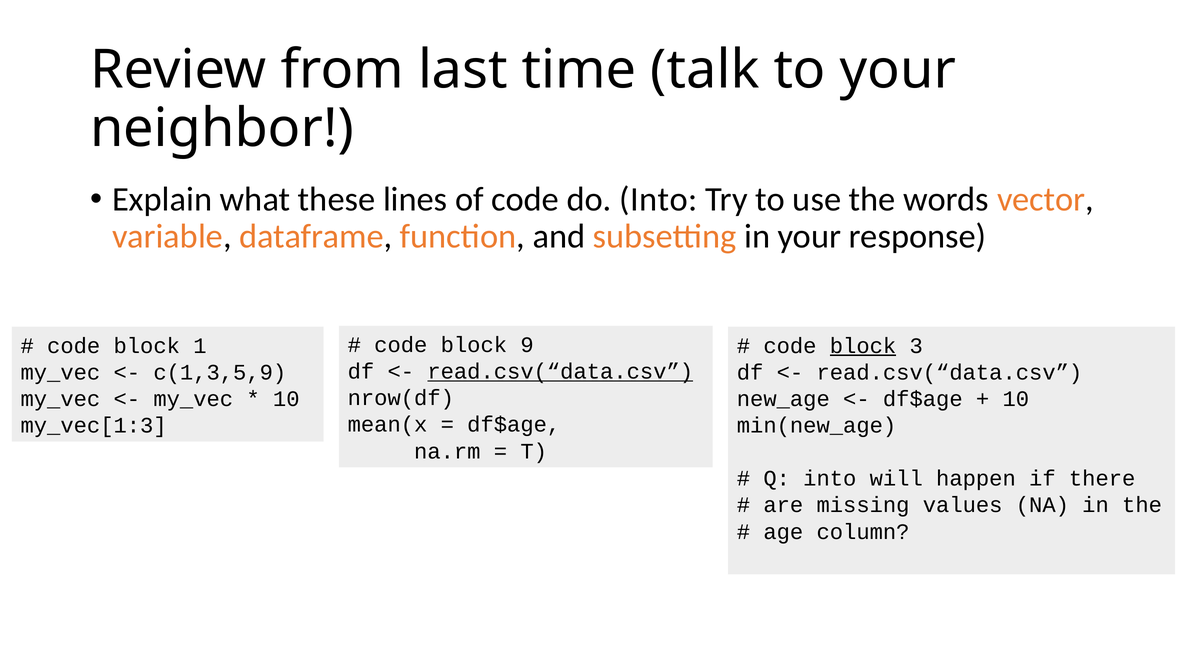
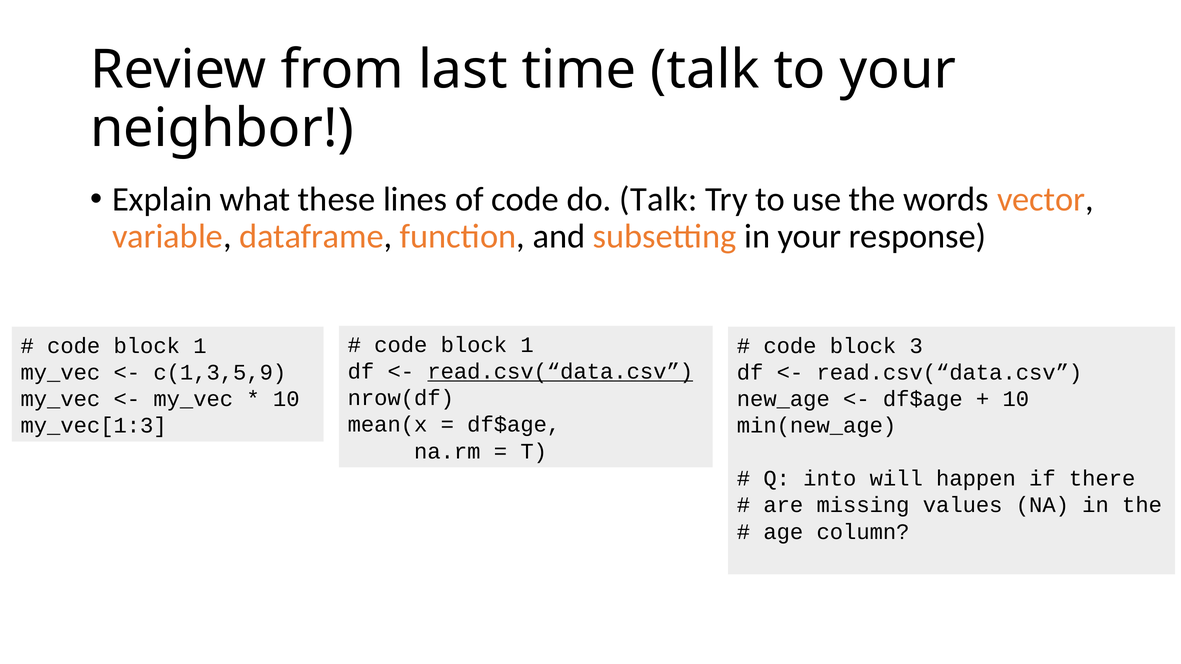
do Into: Into -> Talk (658, 200)
9: 9 -> 1 (527, 345)
block underline: present -> none (863, 346)
